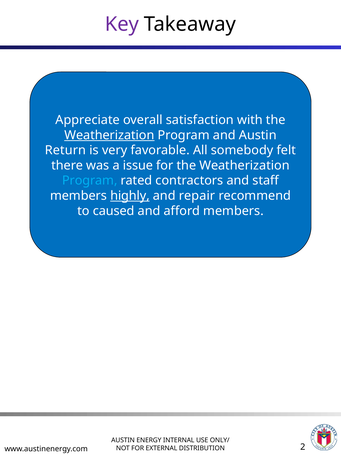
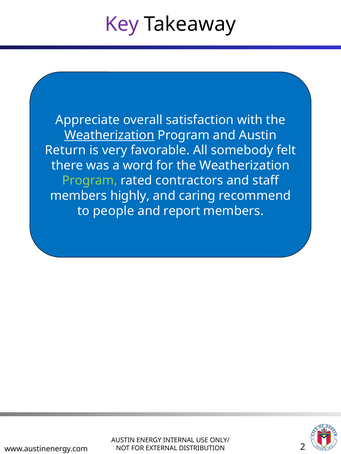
issue: issue -> word (138, 166)
Program colour: light blue -> light green (90, 181)
highly underline: present -> none (130, 196)
repair: repair -> caring (197, 196)
caused: caused -> people (114, 211)
afford: afford -> report (182, 211)
